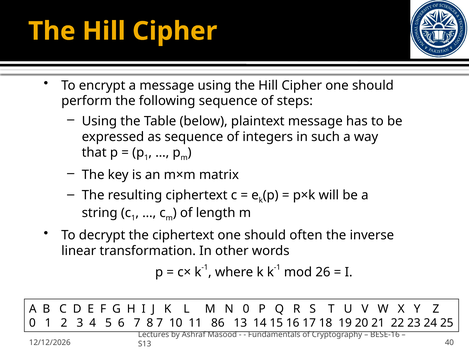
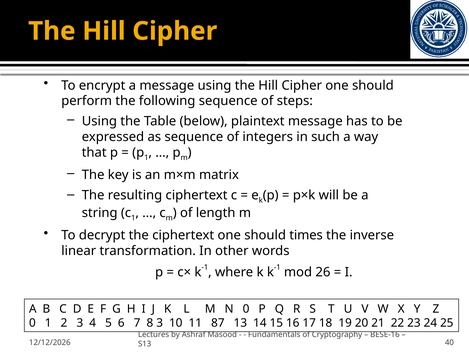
often: often -> times (306, 235)
8 7: 7 -> 3 (160, 323)
86: 86 -> 87 (218, 323)
